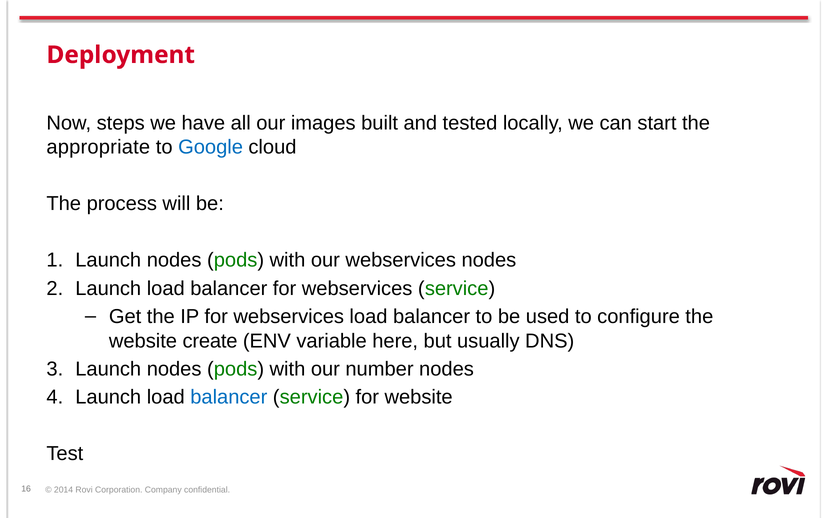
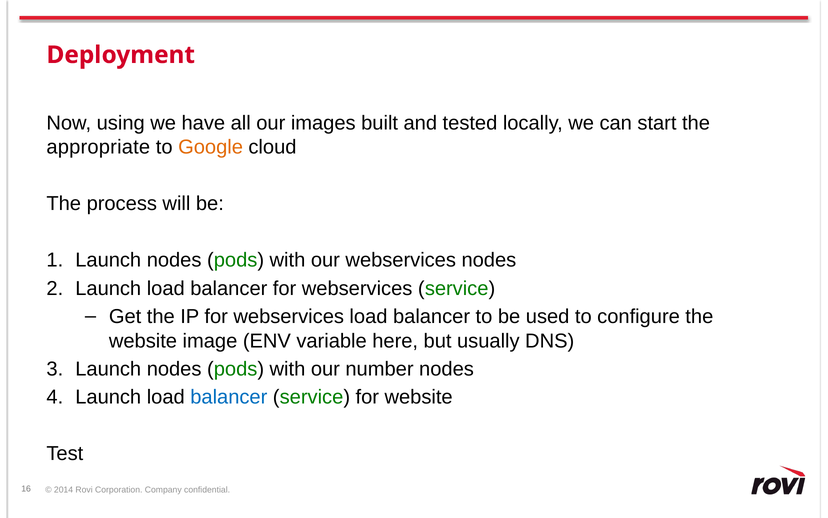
steps: steps -> using (121, 123)
Google colour: blue -> orange (211, 147)
create: create -> image (210, 341)
